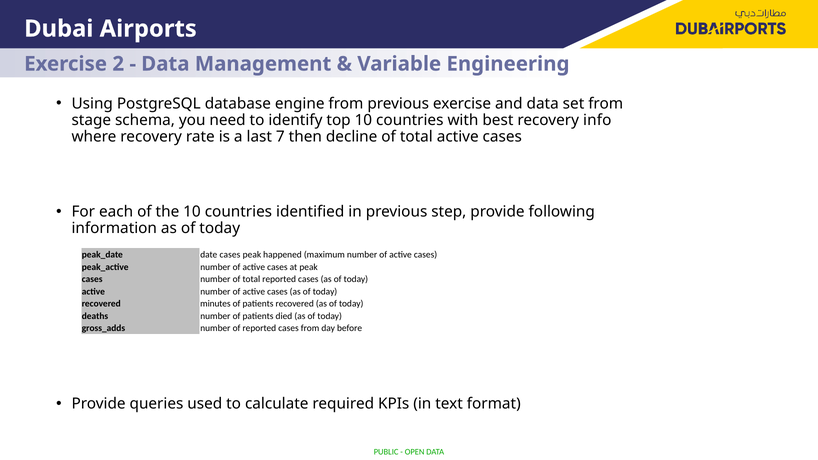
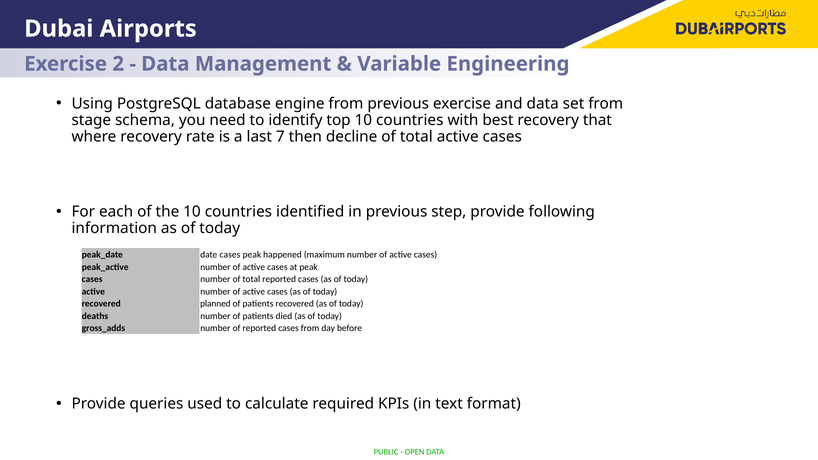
info: info -> that (597, 120)
minutes: minutes -> planned (215, 304)
